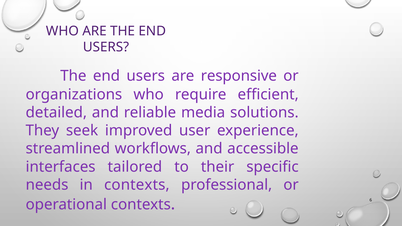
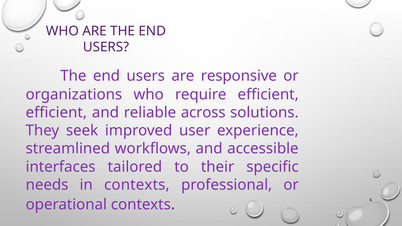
detailed: detailed -> efficient (56, 113)
media: media -> across (203, 113)
